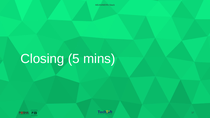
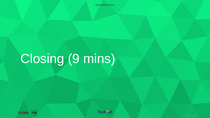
5: 5 -> 9 (74, 59)
